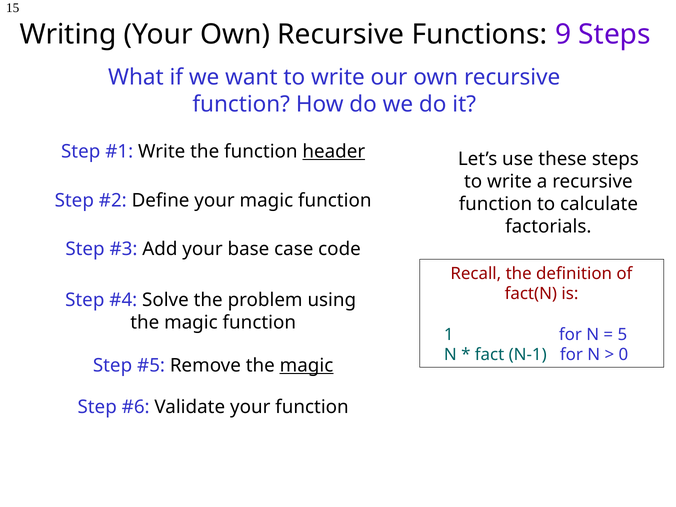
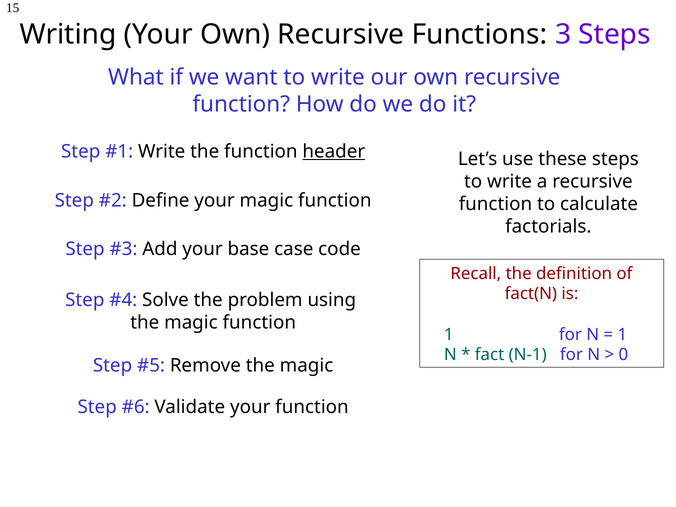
9: 9 -> 3 (563, 34)
5: 5 -> 1 (622, 334)
magic underline: present -> none (307, 365)
